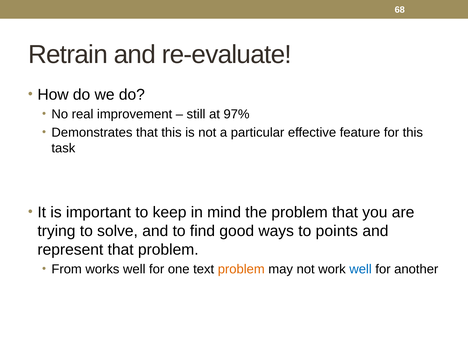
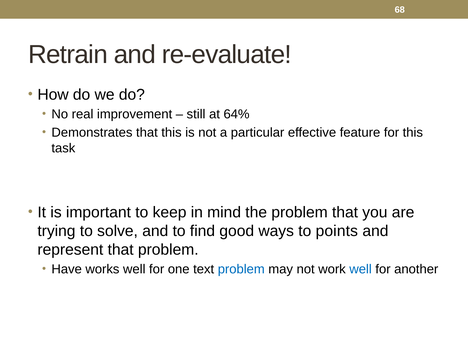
97%: 97% -> 64% (237, 114)
From: From -> Have (67, 269)
problem colour: orange -> blue (241, 269)
